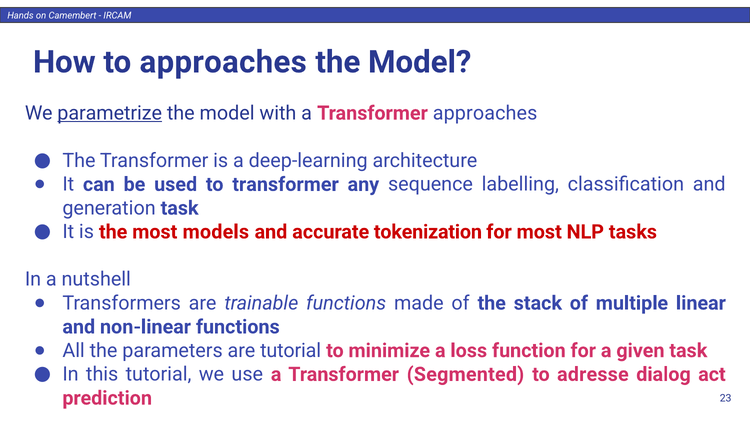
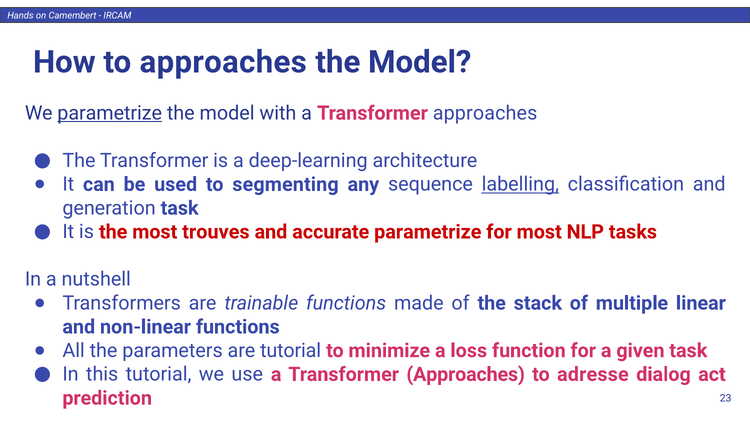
to transformer: transformer -> segmenting (285, 184)
labelling underline: none -> present (520, 184)
models: models -> trouves (216, 232)
accurate tokenization: tokenization -> parametrize (428, 232)
use a Transformer Segmented: Segmented -> Approaches (466, 374)
